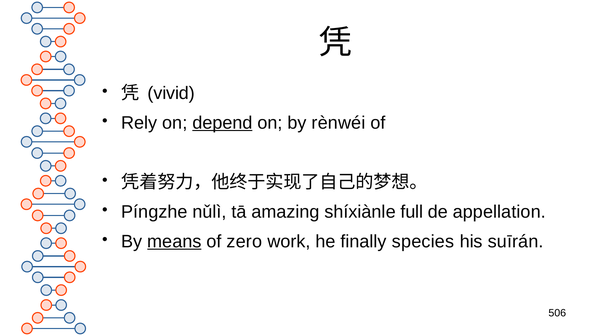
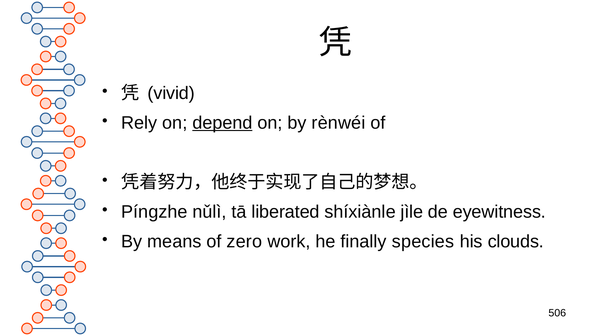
amazing: amazing -> liberated (286, 211)
full: full -> jìle (412, 211)
appellation: appellation -> eyewitness (499, 211)
means underline: present -> none (174, 241)
suīrán: suīrán -> clouds (516, 241)
